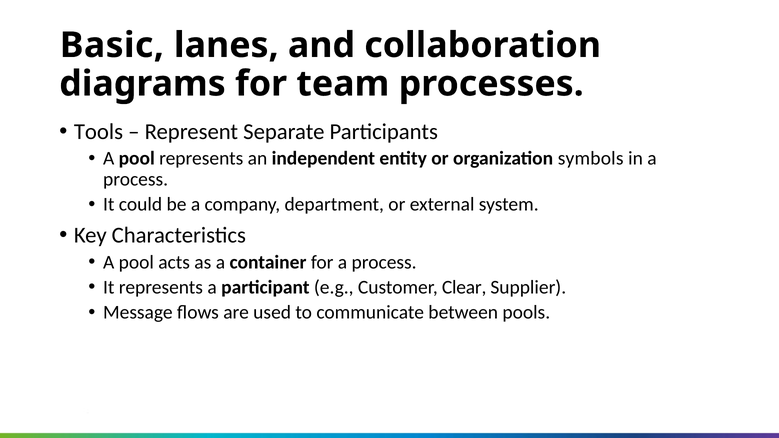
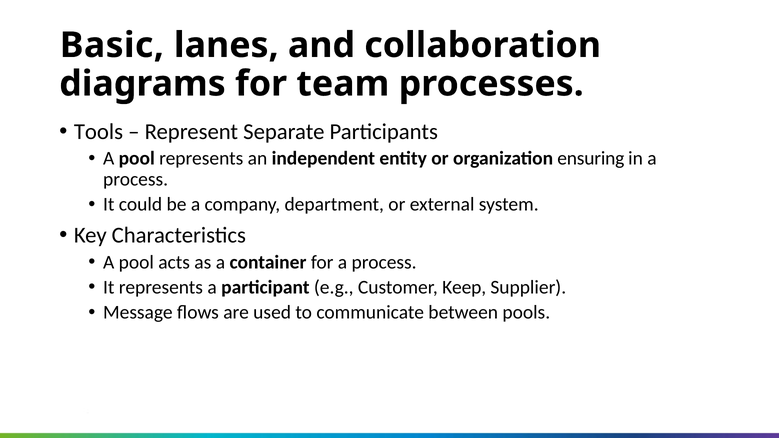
symbols: symbols -> ensuring (591, 159)
Clear: Clear -> Keep (464, 287)
